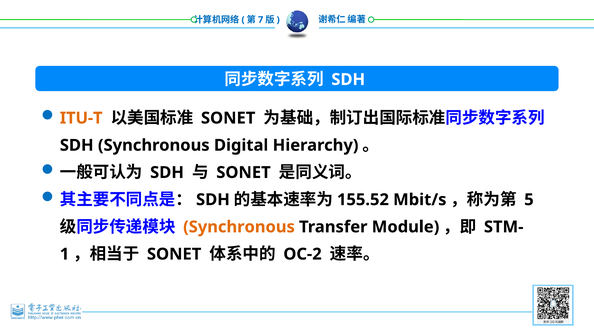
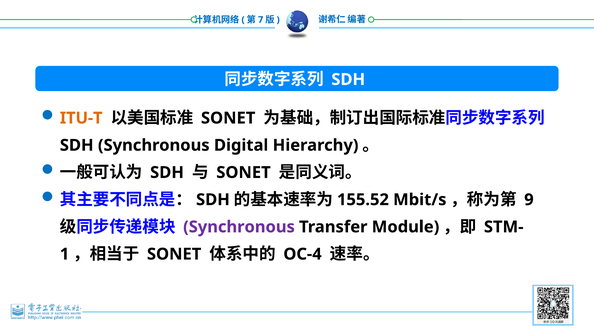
5: 5 -> 9 (529, 200)
Synchronous colour: orange -> purple (239, 227)
OC-2: OC-2 -> OC-4 (303, 254)
